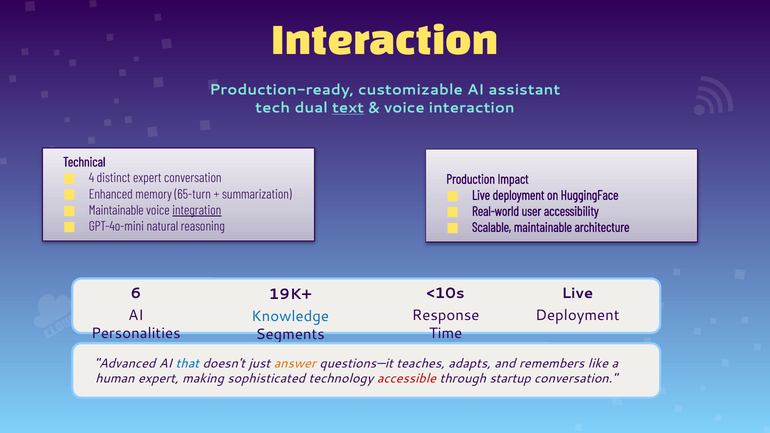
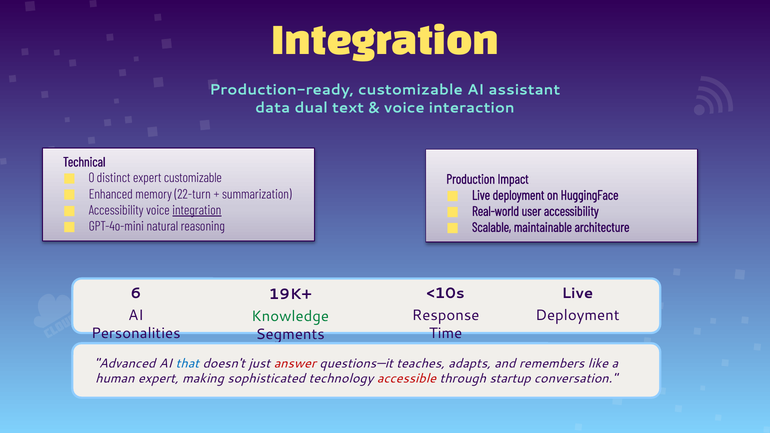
Interaction: Interaction -> Integration (385, 42)
tech: tech -> data (273, 108)
text underline: present -> none (348, 108)
4: 4 -> 0 (92, 178)
expert conversation: conversation -> customizable (193, 178)
65-turn: 65-turn -> 22-turn (193, 194)
Maintainable: Maintainable -> Accessibility (116, 210)
Knowledge colour: blue -> green (290, 316)
answer colour: orange -> red (295, 363)
